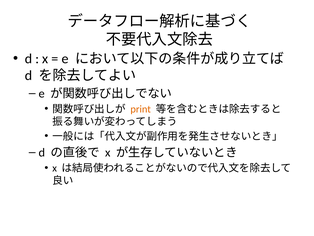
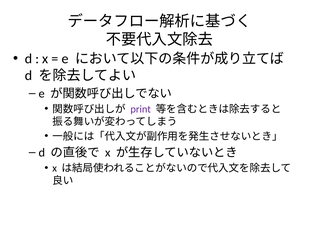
print colour: orange -> purple (141, 109)
